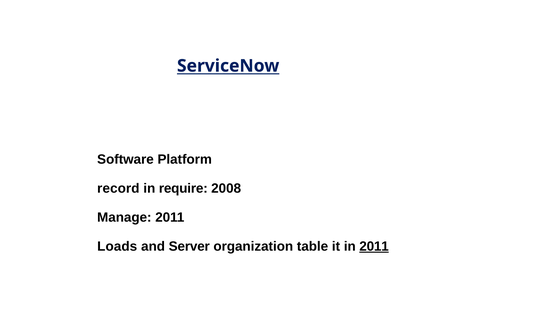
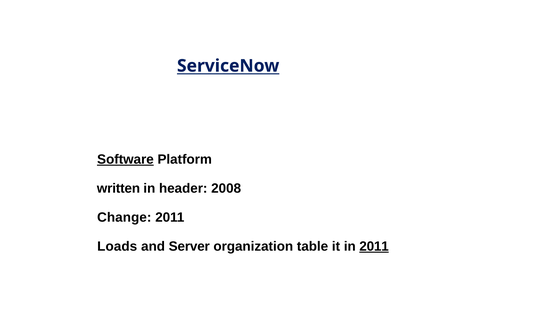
Software underline: none -> present (125, 159)
record: record -> written (118, 188)
require: require -> header (183, 188)
Manage: Manage -> Change (124, 217)
